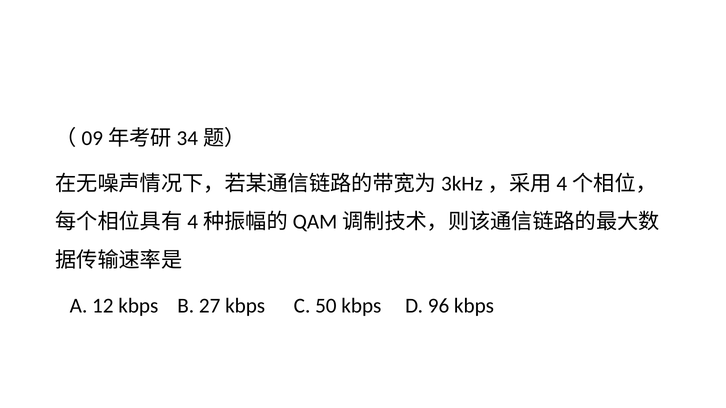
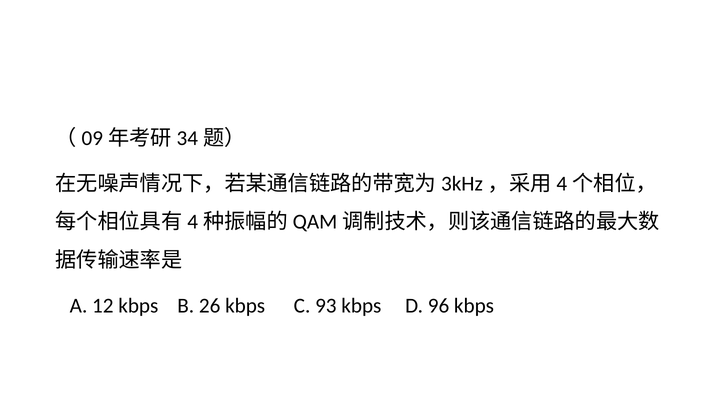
27: 27 -> 26 (210, 306)
50: 50 -> 93 (326, 306)
